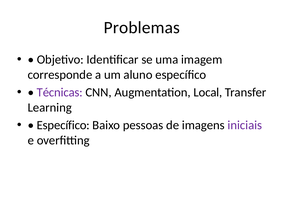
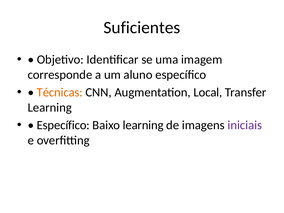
Problemas: Problemas -> Suficientes (142, 27)
Técnicas colour: purple -> orange (60, 92)
Baixo pessoas: pessoas -> learning (143, 125)
